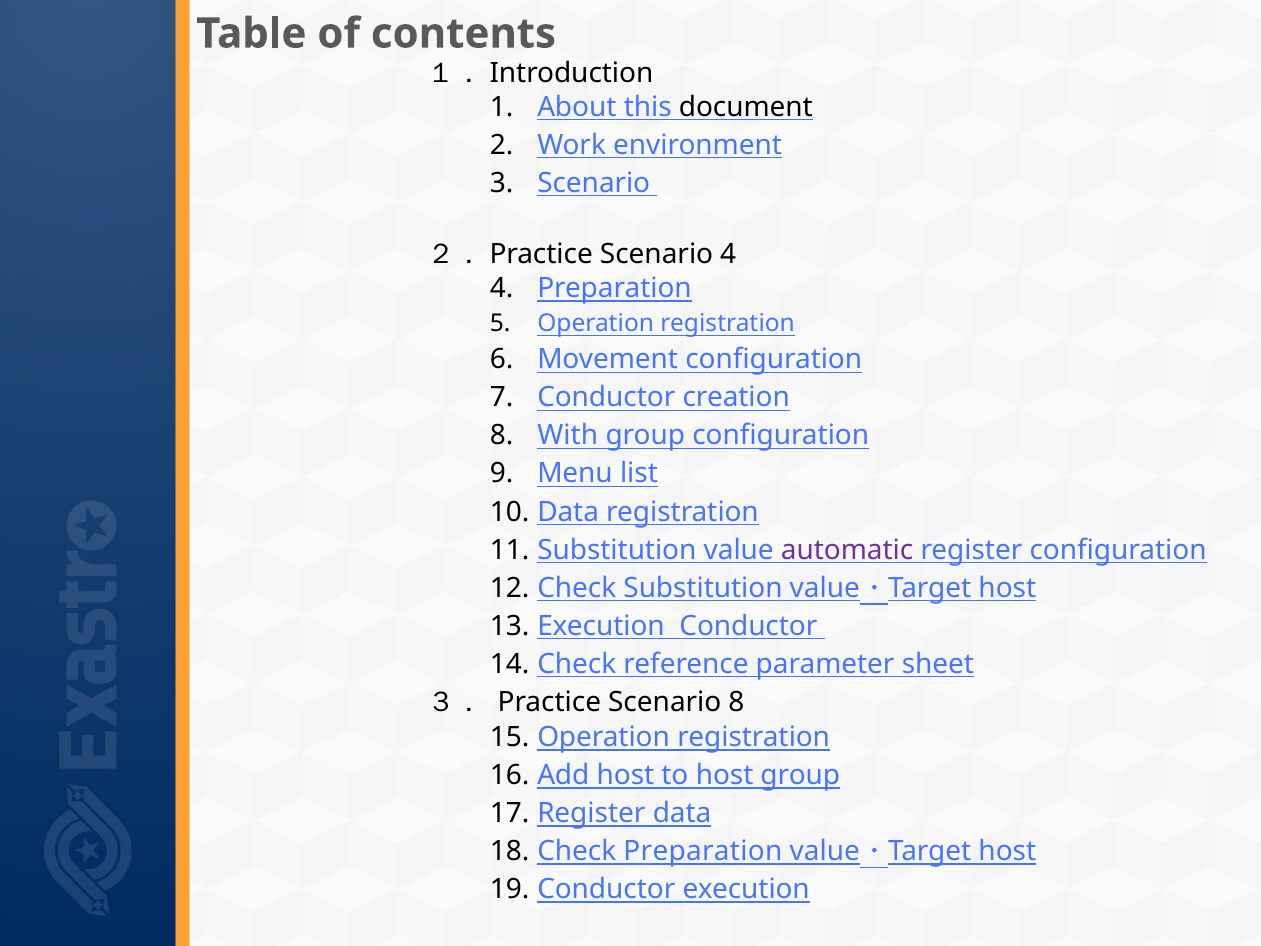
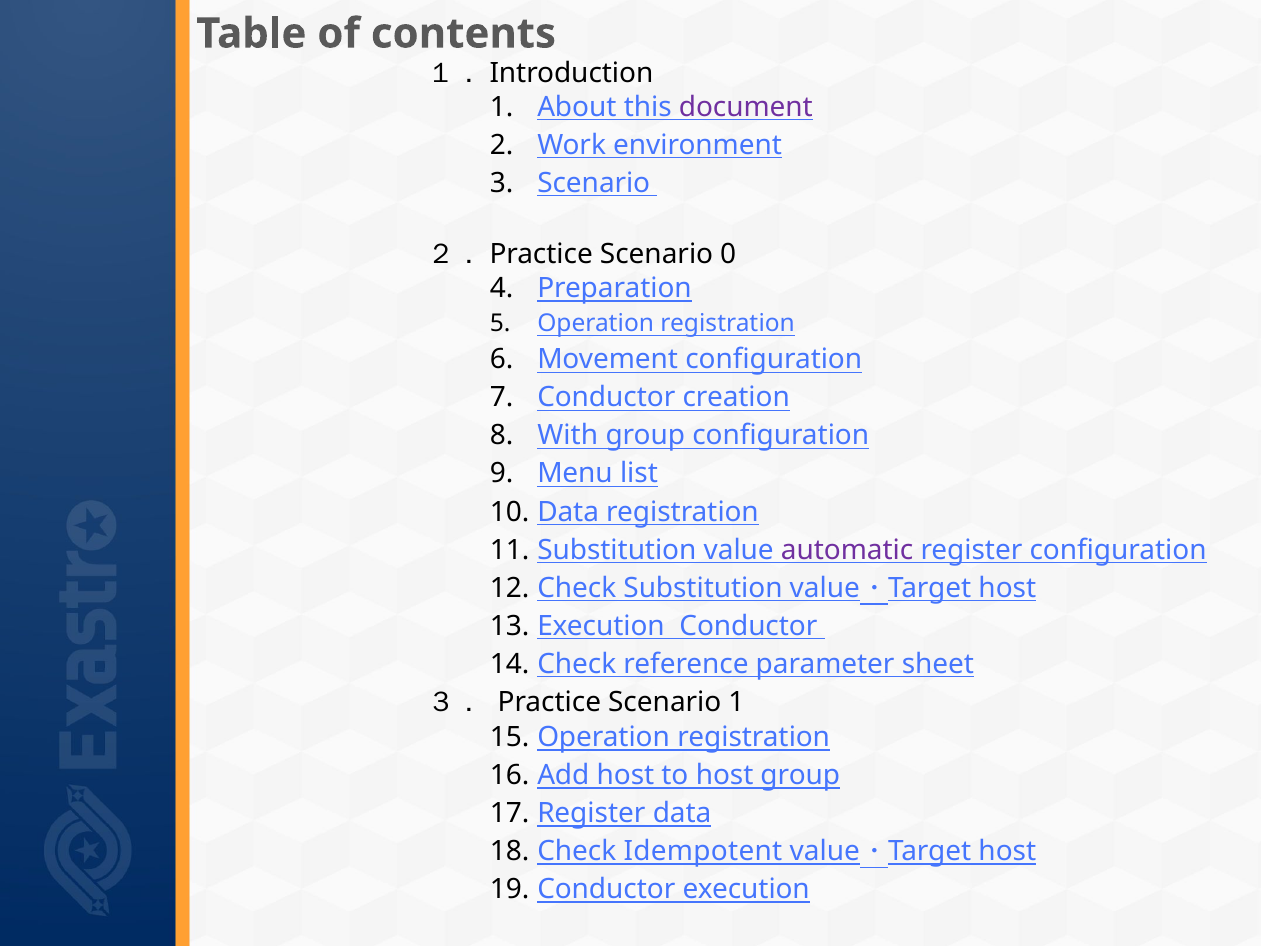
document colour: black -> purple (746, 107)
Scenario 4: 4 -> 0 (728, 254)
Scenario 8: 8 -> 1 (736, 702)
Check Preparation: Preparation -> Idempotent (703, 851)
